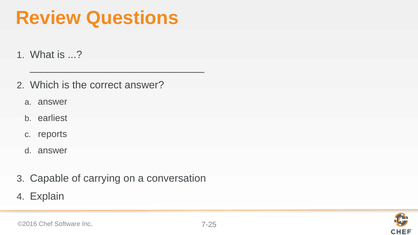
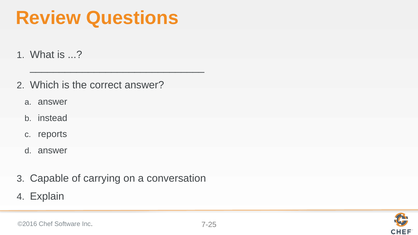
earliest: earliest -> instead (53, 118)
